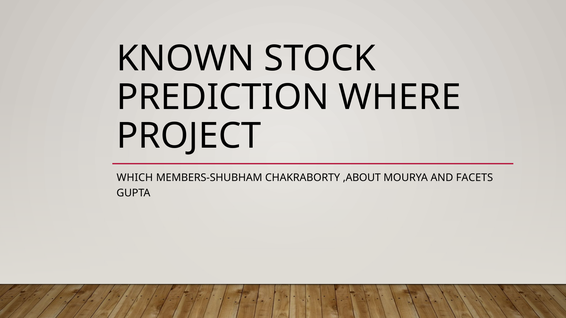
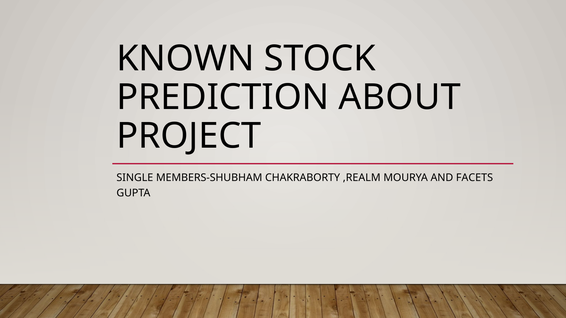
WHERE: WHERE -> ABOUT (400, 97)
WHICH: WHICH -> SINGLE (135, 178)
,ABOUT: ,ABOUT -> ,REALM (362, 178)
